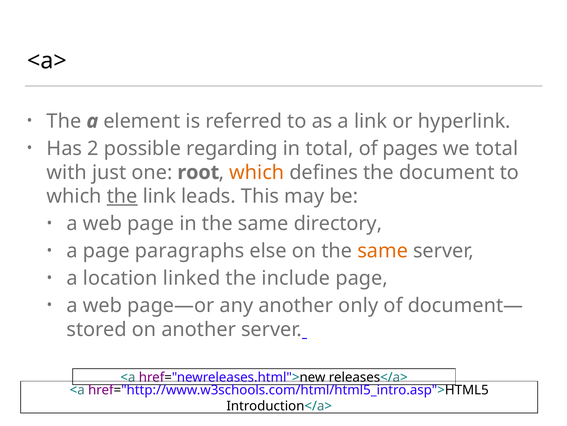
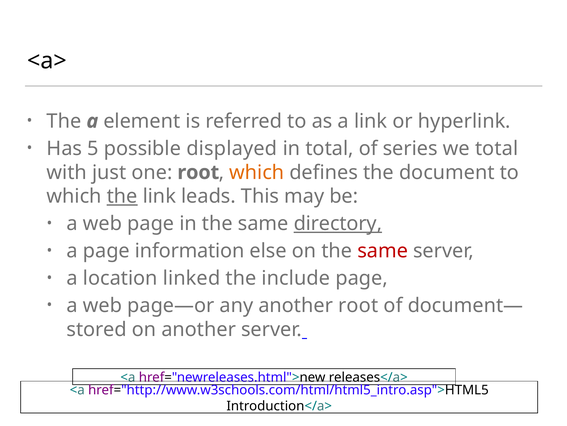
2: 2 -> 5 (93, 148)
regarding: regarding -> displayed (232, 148)
pages: pages -> series (410, 148)
directory underline: none -> present (338, 223)
paragraphs: paragraphs -> information (190, 251)
same colour: orange -> red (383, 251)
another only: only -> root (358, 305)
